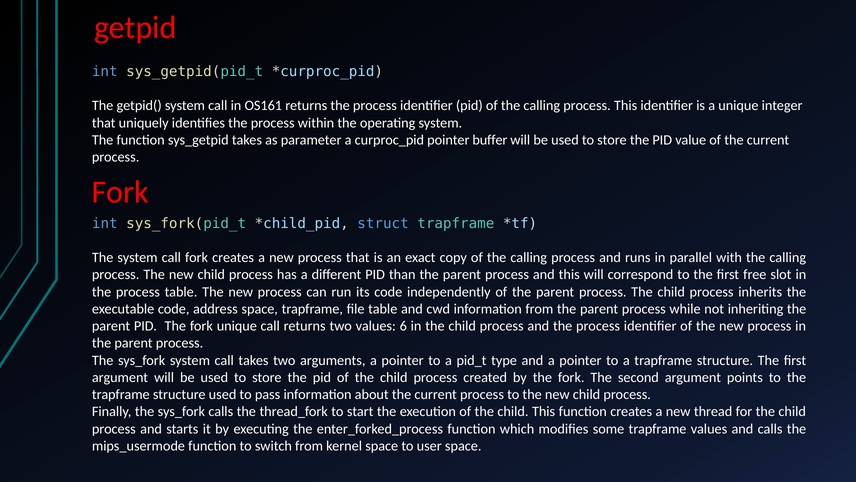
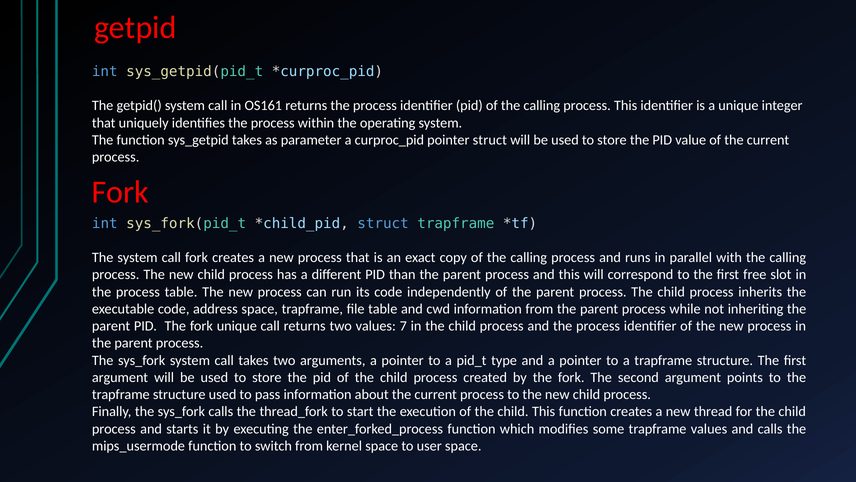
pointer buffer: buffer -> struct (490, 140)
6: 6 -> 7 (403, 326)
